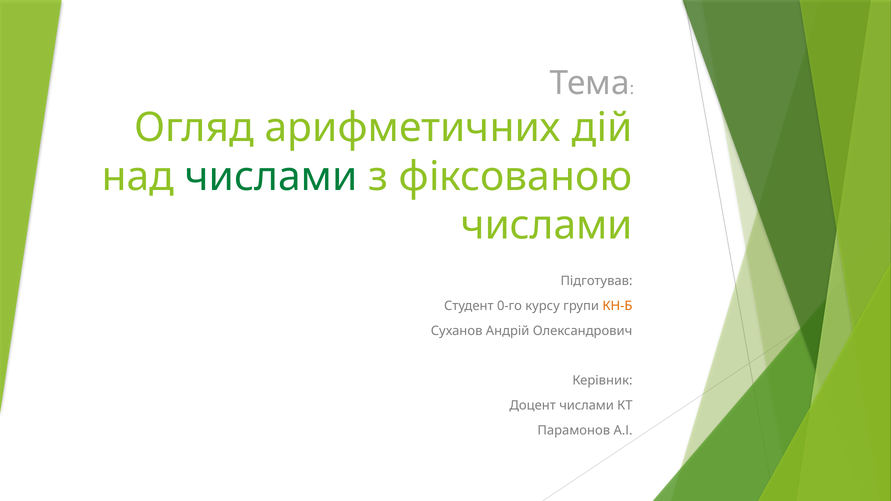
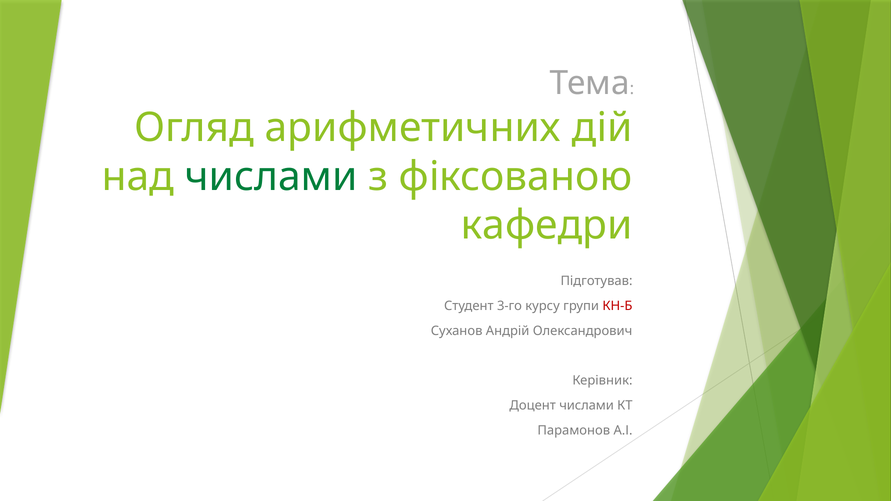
числами: числами -> кафедри (547, 226)
0-го: 0-го -> 3-го (509, 306)
КН-Б colour: orange -> red (617, 306)
